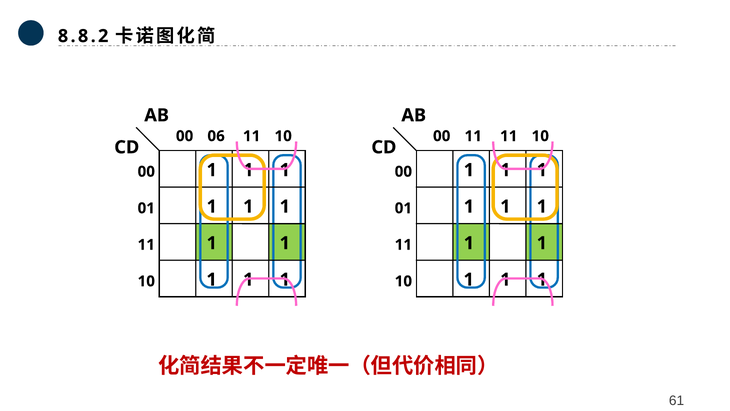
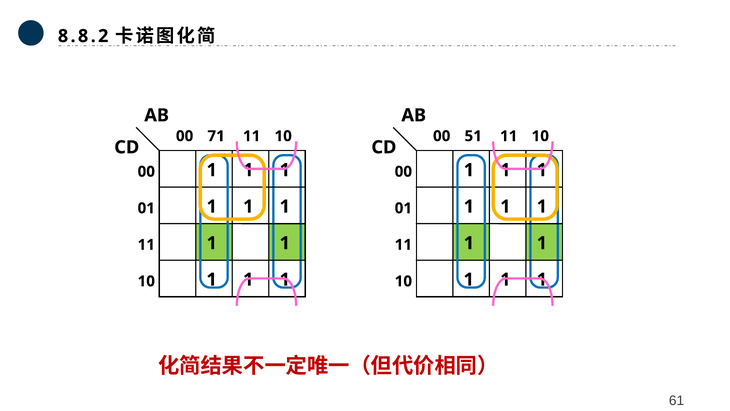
06: 06 -> 71 (216, 136)
00 11: 11 -> 51 (473, 136)
